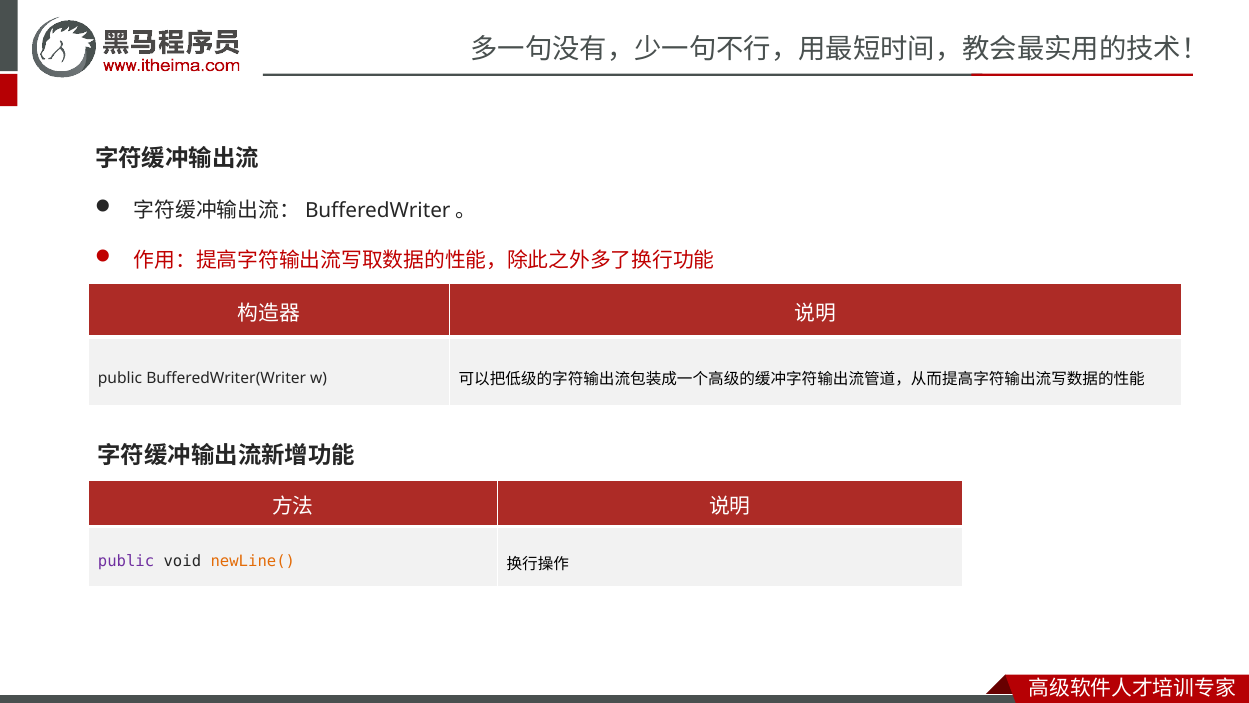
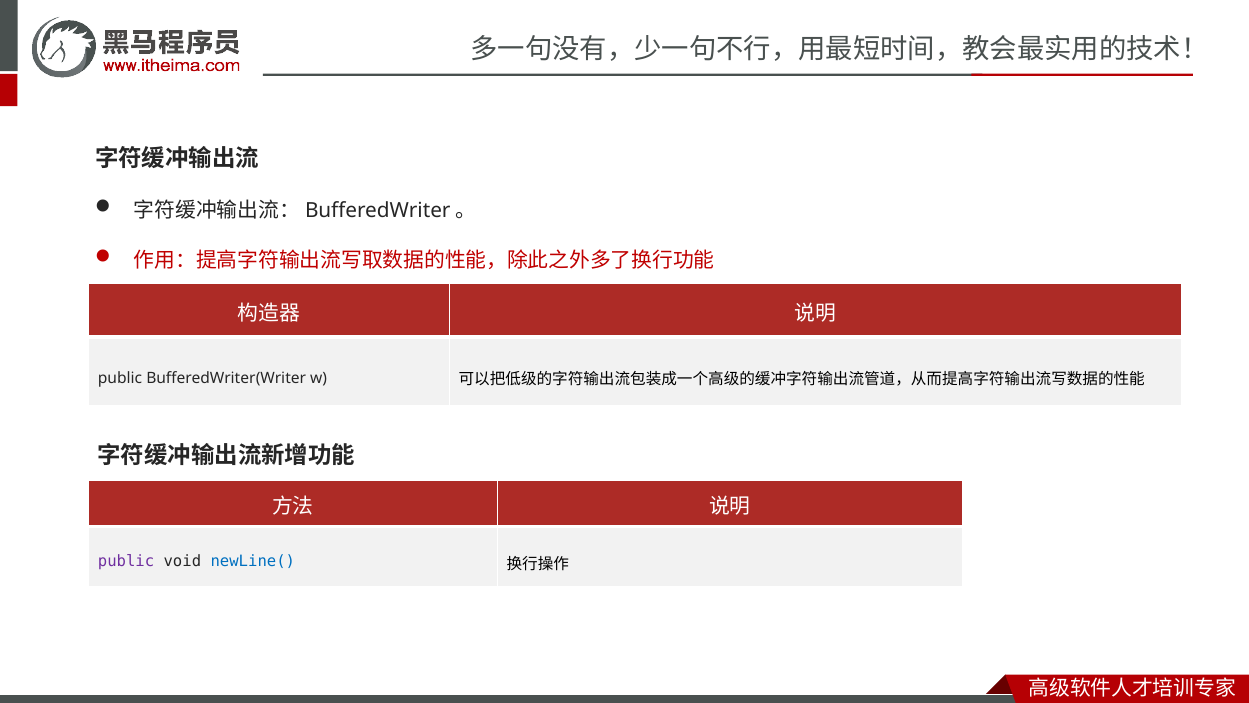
newLine( colour: orange -> blue (253, 561)
